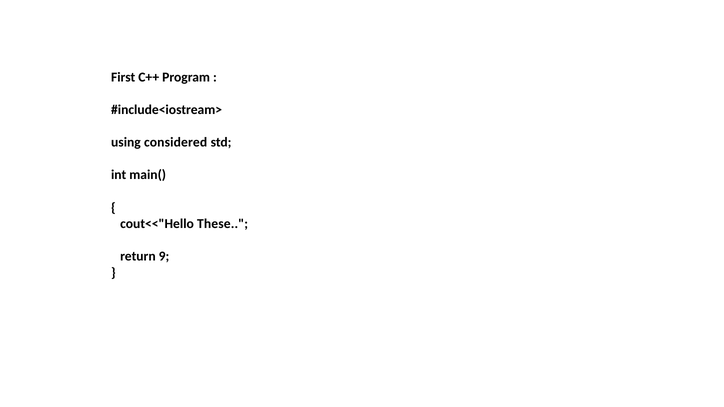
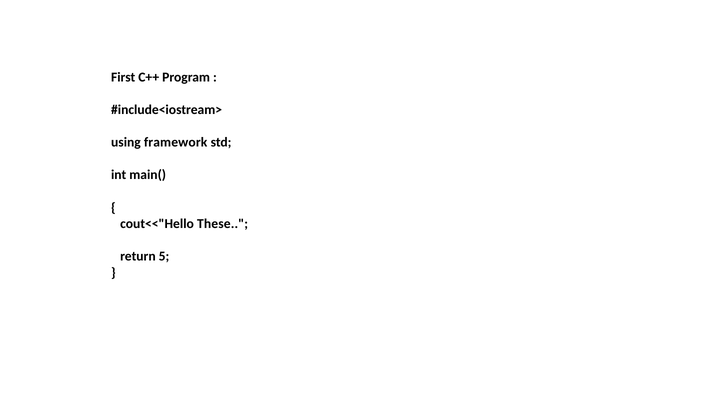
considered: considered -> framework (176, 143)
9: 9 -> 5 (164, 257)
